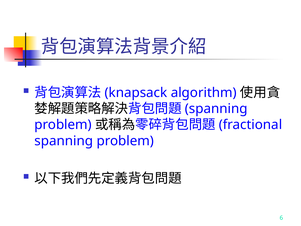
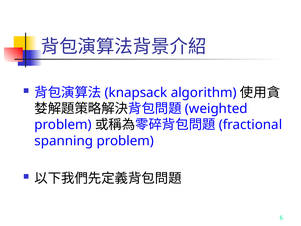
spanning: spanning -> weighted (216, 109)
